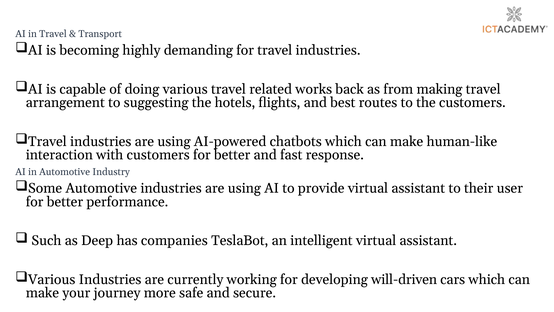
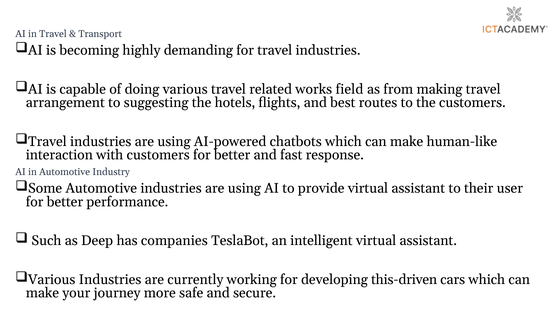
back: back -> field (350, 89)
will-driven: will-driven -> this-driven (404, 279)
